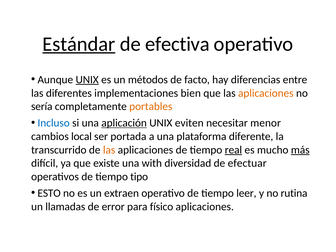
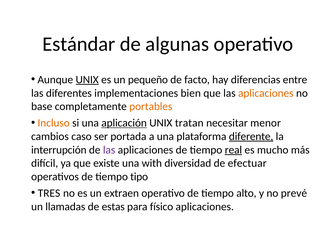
Estándar underline: present -> none (79, 44)
efectiva: efectiva -> algunas (177, 44)
métodos: métodos -> pequeño (148, 80)
sería: sería -> base (42, 107)
Incluso colour: blue -> orange (54, 123)
eviten: eviten -> tratan (189, 123)
local: local -> caso (81, 136)
diferente underline: none -> present (251, 136)
transcurrido: transcurrido -> interrupción (59, 150)
las colour: orange -> purple (109, 150)
más underline: present -> none (300, 150)
ESTO: ESTO -> TRES (49, 193)
leer: leer -> alto (246, 193)
rutina: rutina -> prevé (294, 193)
error: error -> estas (113, 207)
